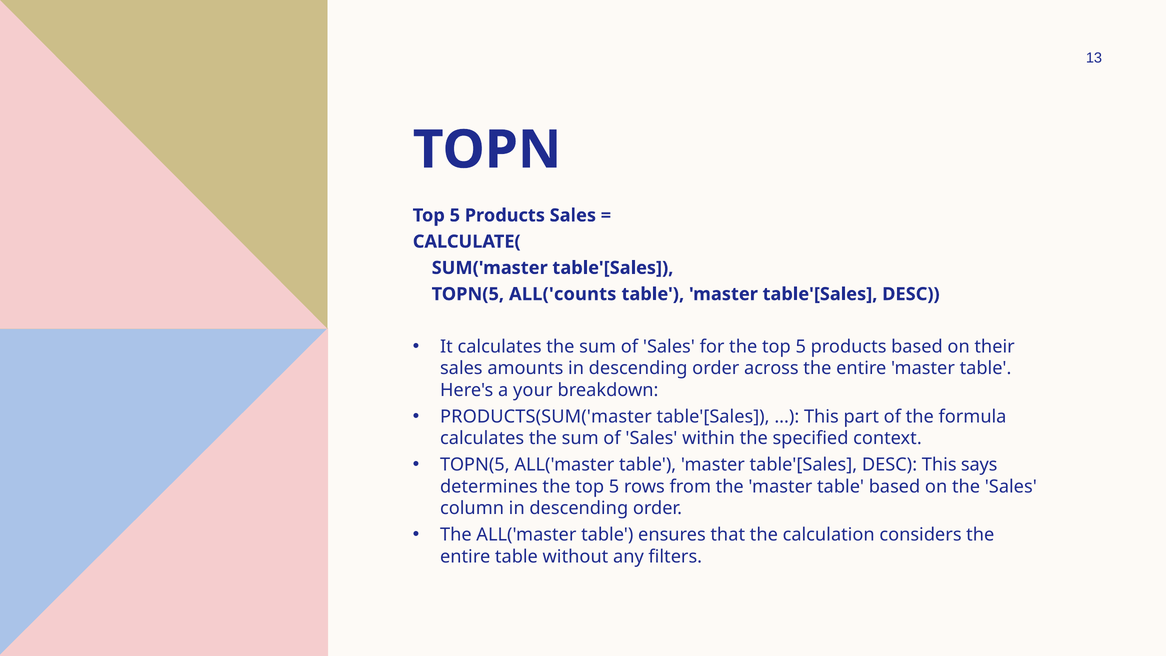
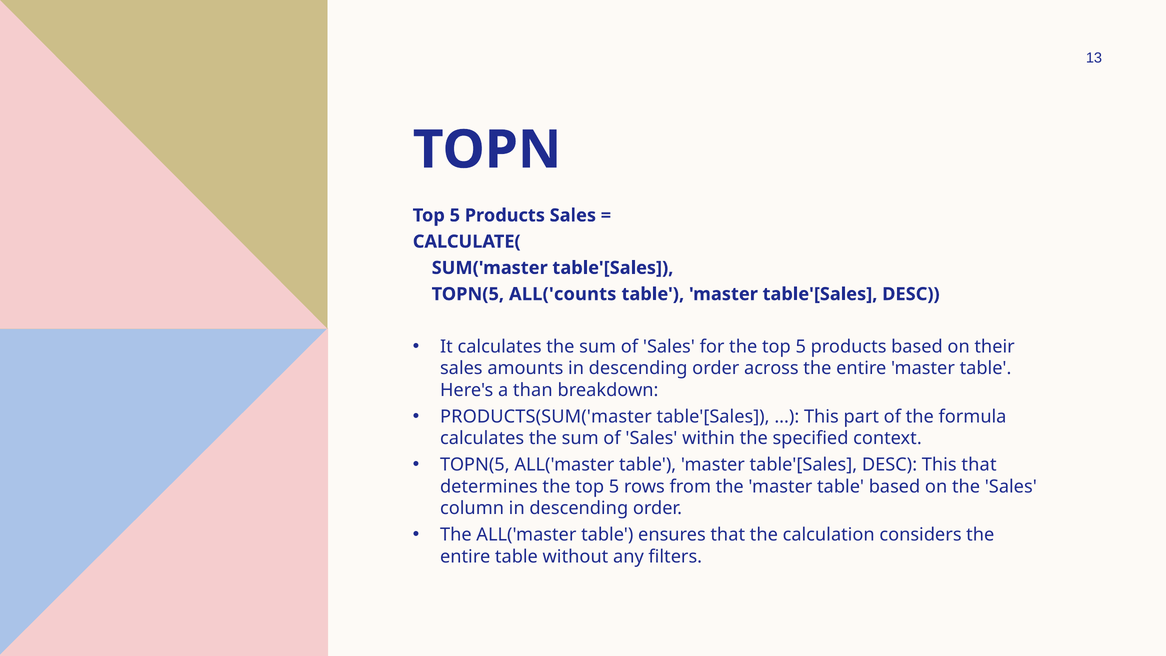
your: your -> than (533, 390)
This says: says -> that (979, 465)
